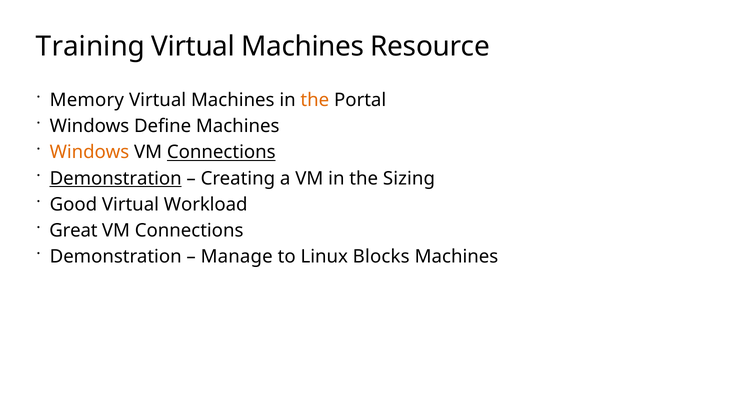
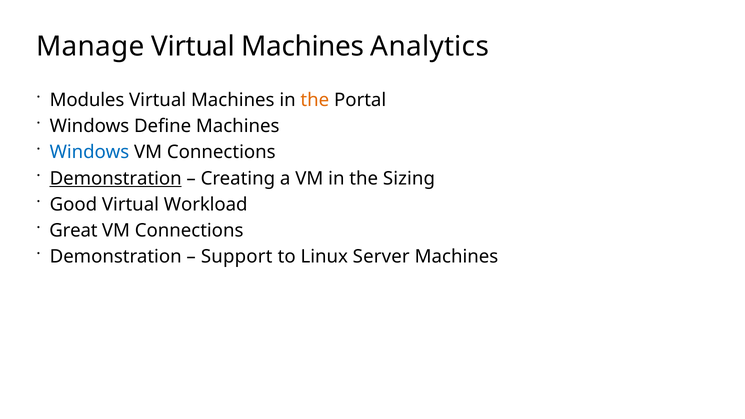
Training: Training -> Manage (90, 47)
Resource: Resource -> Analytics (430, 47)
Memory: Memory -> Modules (87, 100)
Windows colour: orange -> blue (89, 152)
Connections underline: present -> none (221, 152)
Manage: Manage -> Support (237, 257)
Blocks: Blocks -> Server (381, 257)
